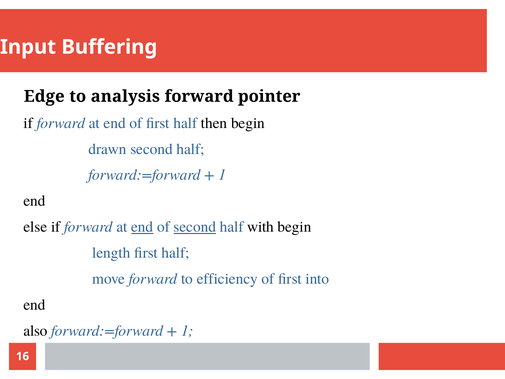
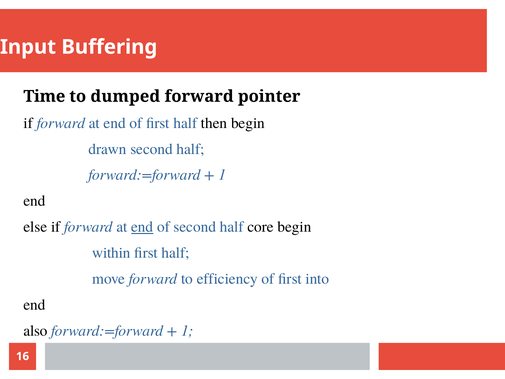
Edge: Edge -> Time (44, 96)
analysis: analysis -> dumped (125, 96)
second underline: present -> none (195, 227)
with: with -> core (261, 227)
length: length -> within (111, 253)
